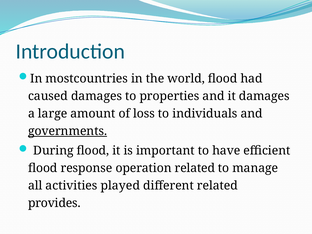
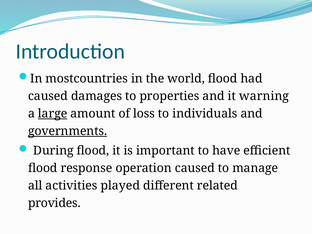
it damages: damages -> warning (264, 96)
large underline: none -> present (53, 114)
operation related: related -> caused (195, 168)
